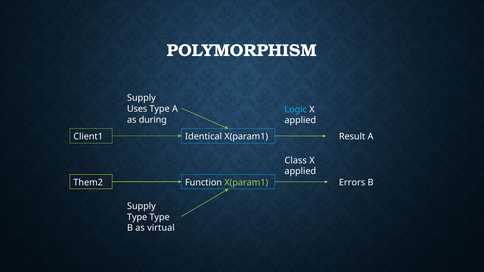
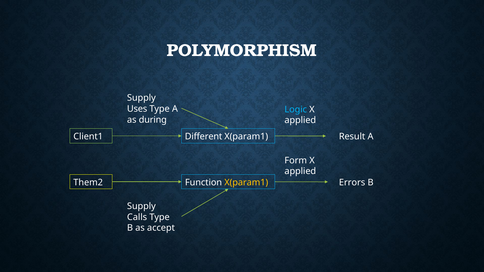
Identical: Identical -> Different (204, 137)
Class: Class -> Form (296, 161)
X(param1 colour: light green -> yellow (246, 183)
Type: Type -> Calls (137, 217)
virtual: virtual -> accept (161, 228)
